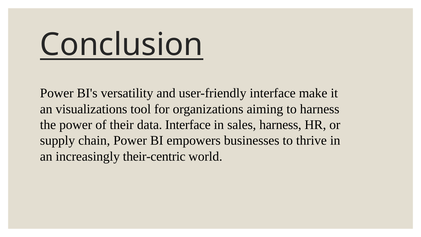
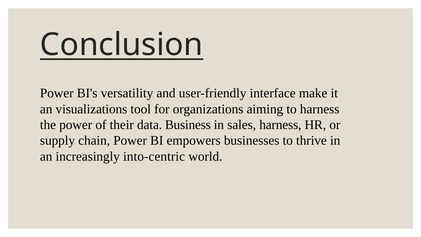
data Interface: Interface -> Business (188, 125)
their-centric: their-centric -> into-centric (154, 156)
